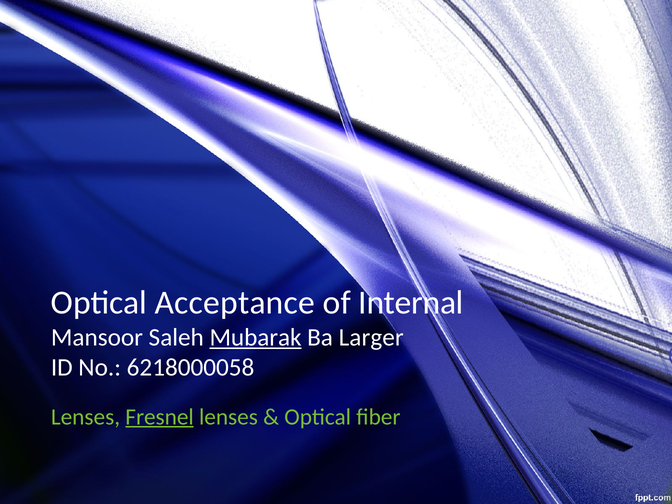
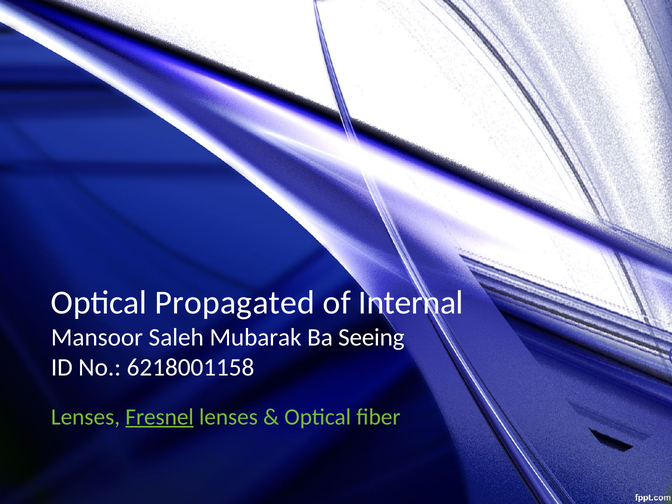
Acceptance: Acceptance -> Propagated (235, 303)
Mubarak underline: present -> none (256, 337)
Larger: Larger -> Seeing (371, 337)
6218000058: 6218000058 -> 6218001158 (191, 368)
